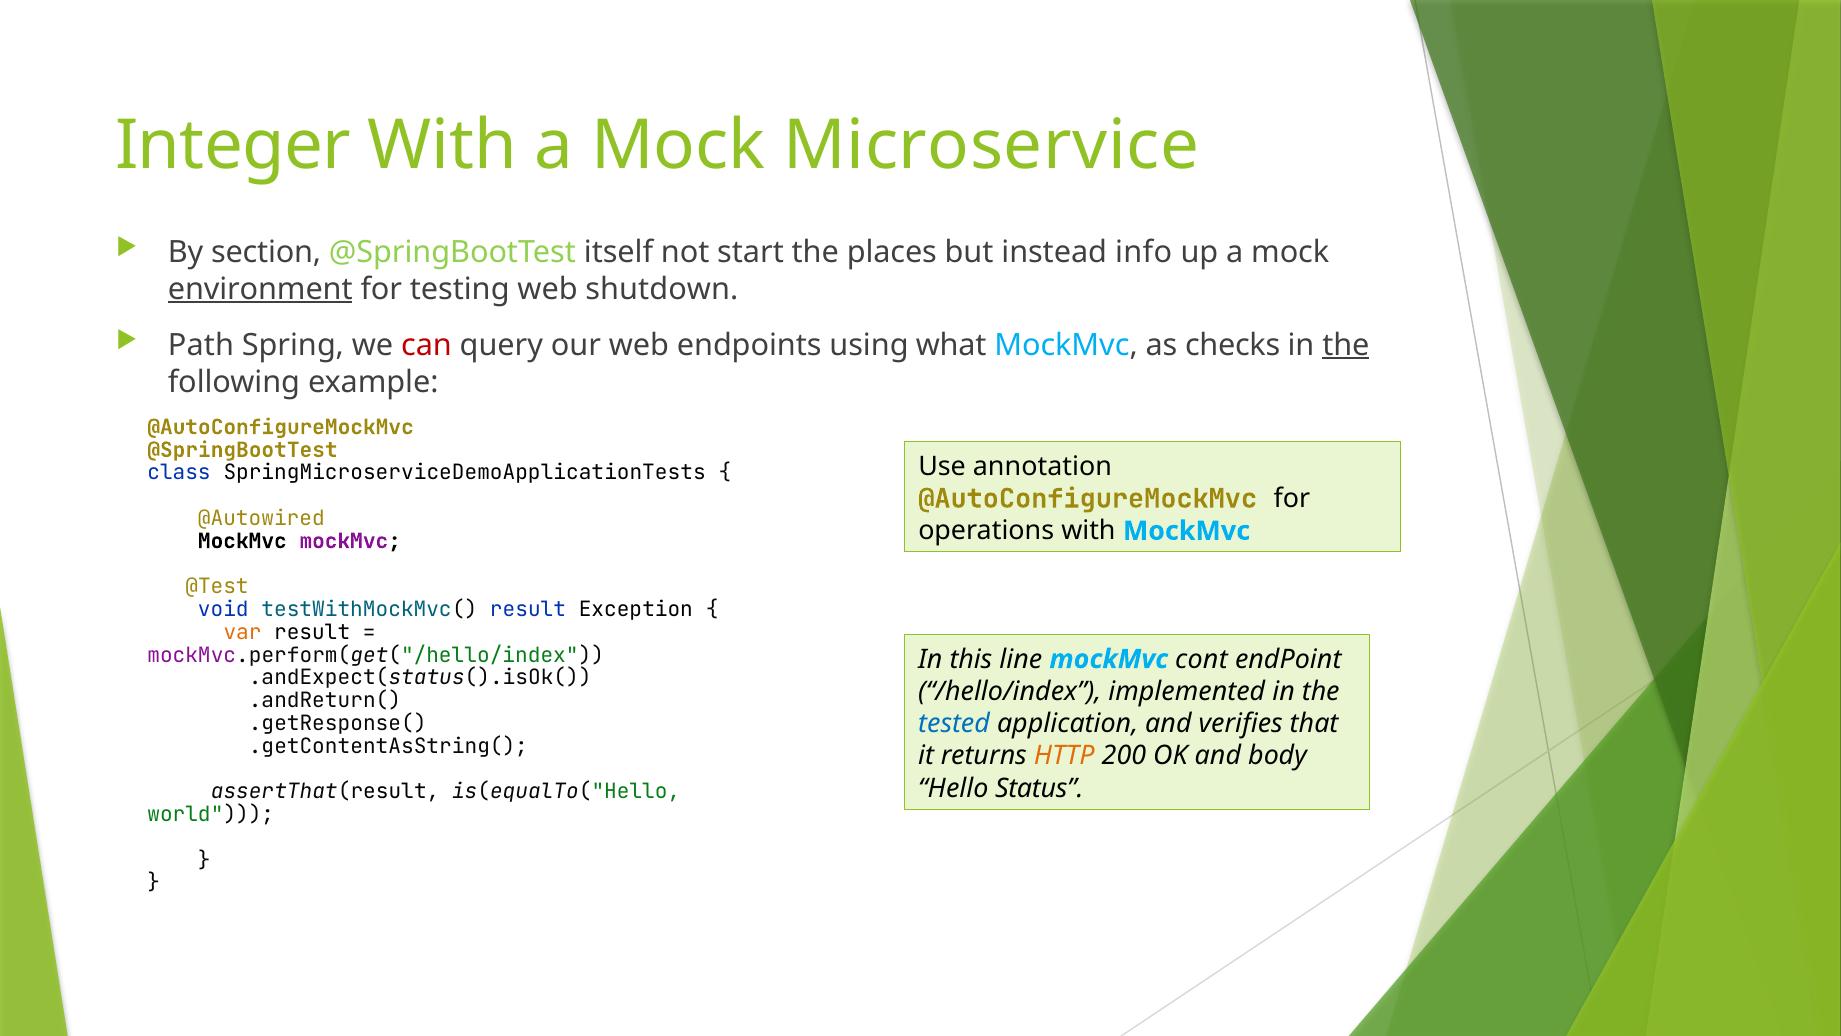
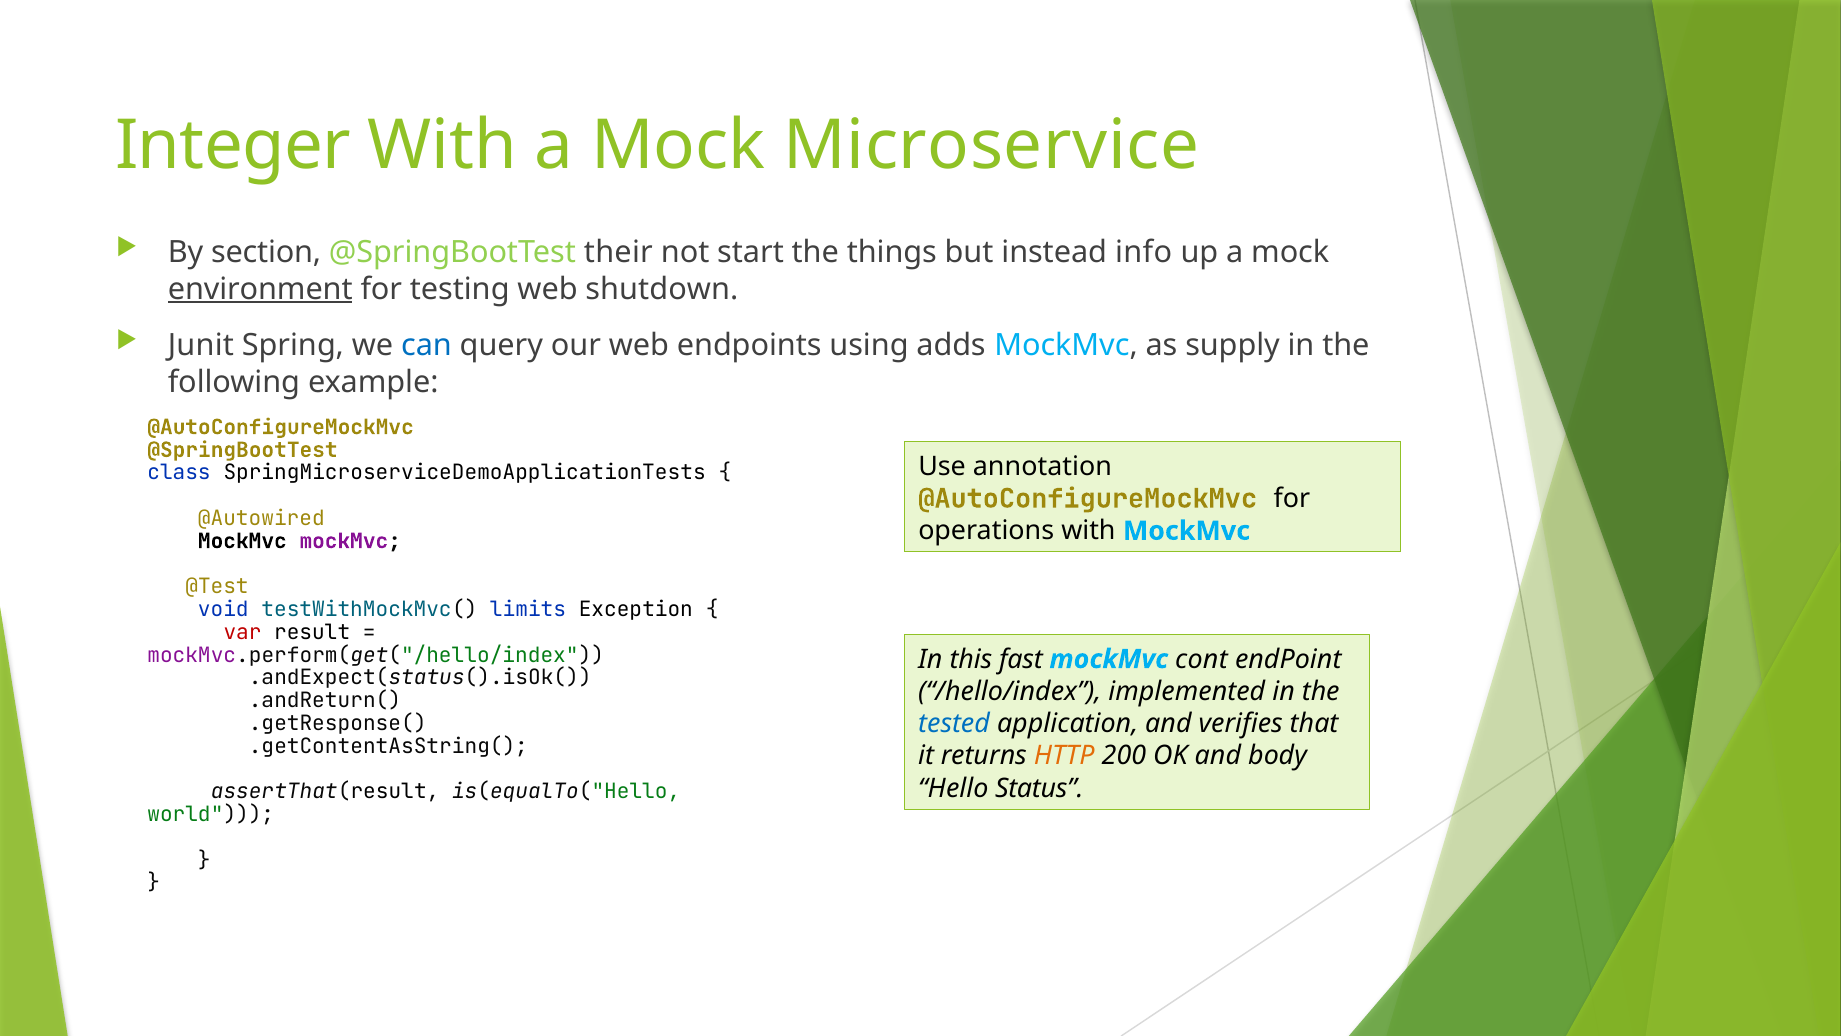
itself: itself -> their (618, 252)
places: places -> things (892, 252)
Path: Path -> Junit (201, 345)
can colour: red -> blue (426, 345)
what: what -> adds (951, 345)
checks: checks -> supply (1233, 345)
the underline: present -> none (1346, 345)
testWithMockMvc( result: result -> limits (528, 609)
var colour: orange -> red (243, 632)
line: line -> fast (1021, 659)
